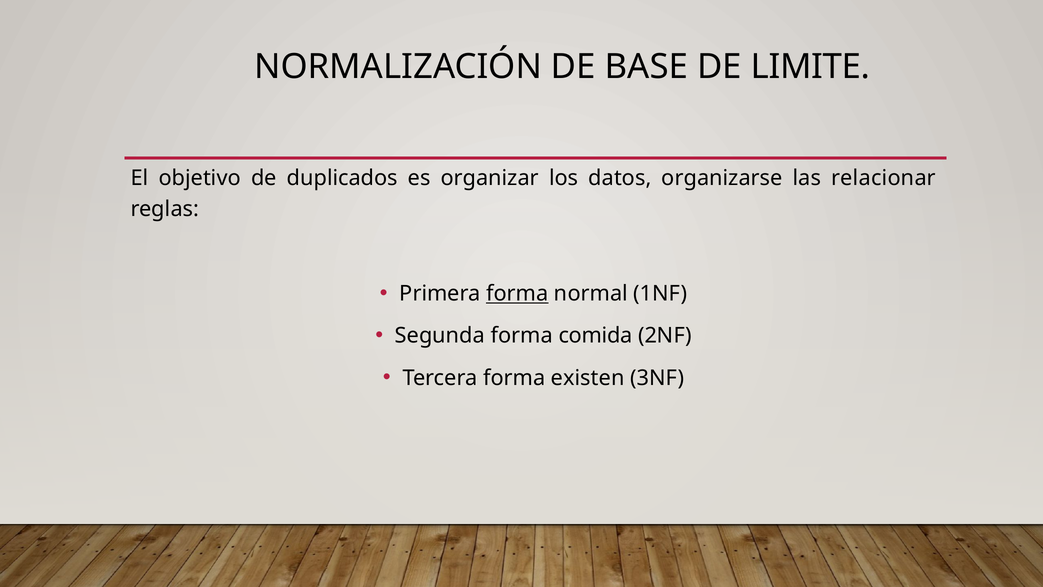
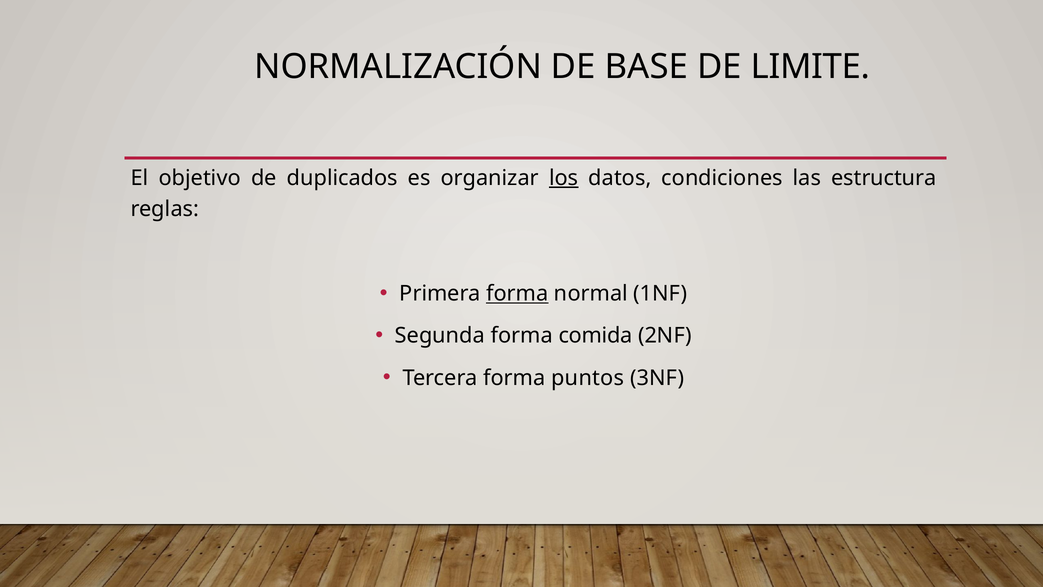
los underline: none -> present (564, 178)
organizarse: organizarse -> condiciones (722, 178)
relacionar: relacionar -> estructura (884, 178)
existen: existen -> puntos (588, 378)
